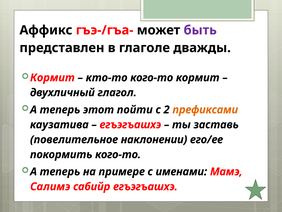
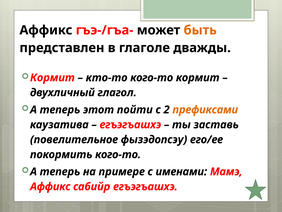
быть colour: purple -> orange (200, 30)
наклонении: наклонении -> фызэдопсэу (154, 139)
Салимэ: Салимэ -> Аффикс (50, 186)
